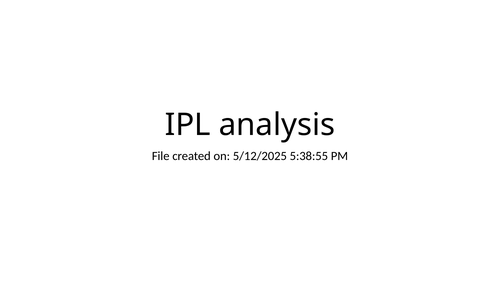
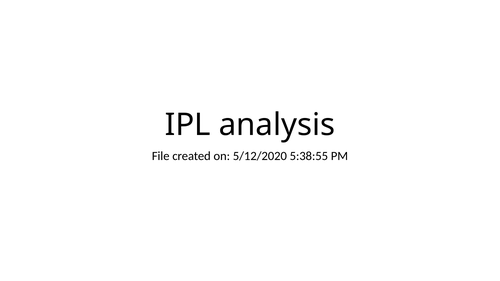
5/12/2025: 5/12/2025 -> 5/12/2020 (260, 156)
